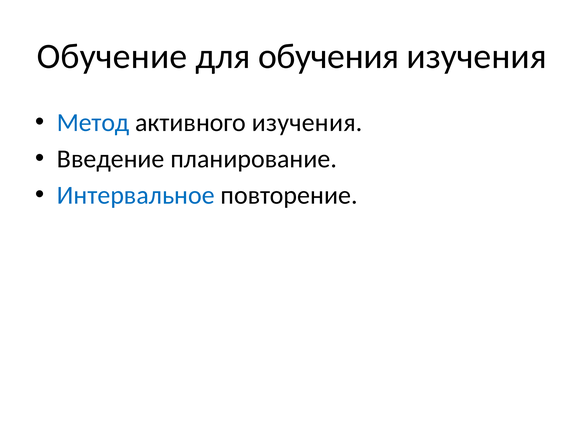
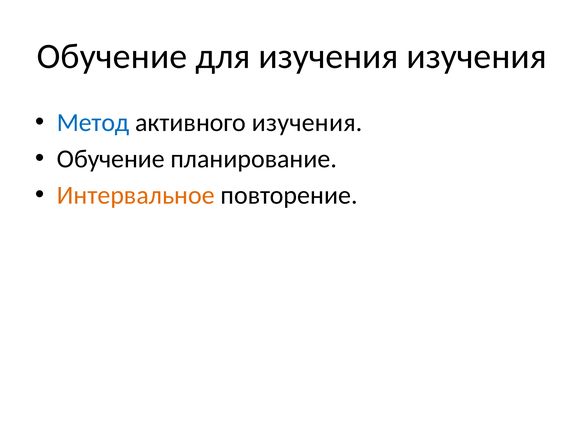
для обучения: обучения -> изучения (329, 57)
Введение: Введение -> Обучение (111, 159)
Интервальное colour: blue -> orange (136, 195)
